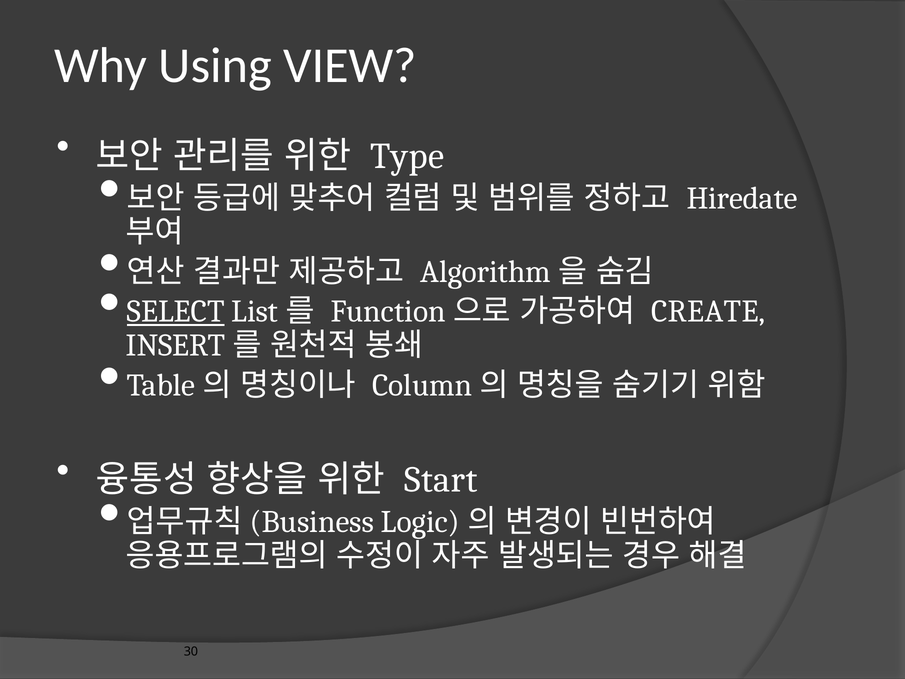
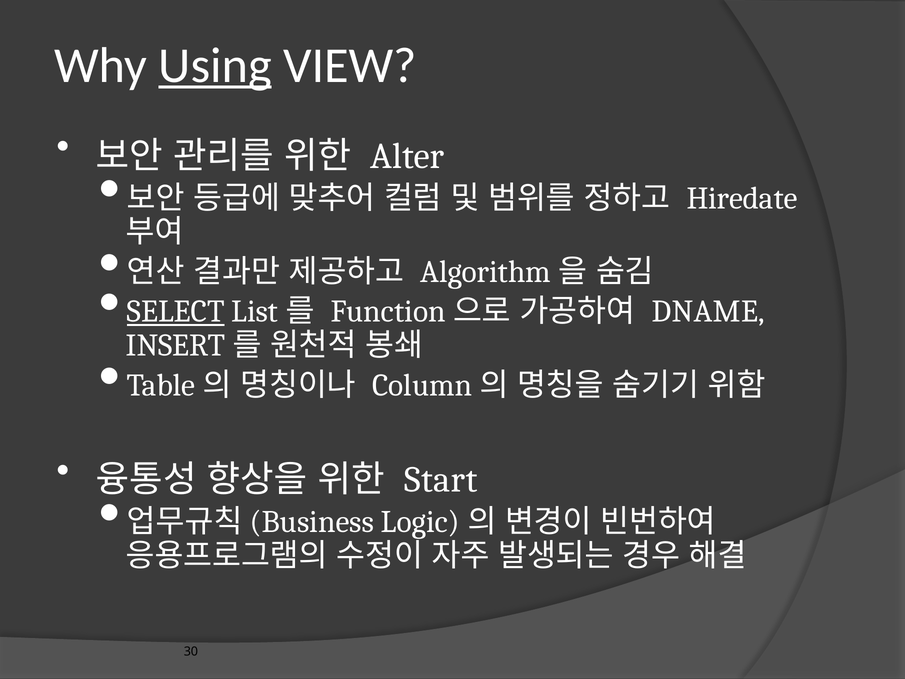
Using underline: none -> present (215, 65)
Type: Type -> Alter (407, 156)
CREATE: CREATE -> DNAME (708, 312)
